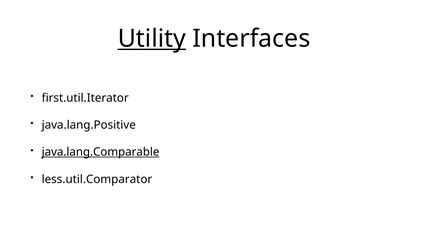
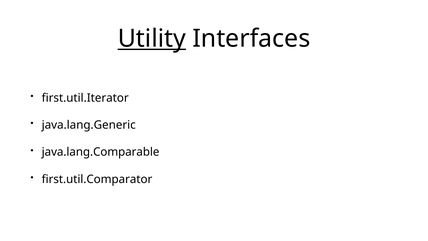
java.lang.Positive: java.lang.Positive -> java.lang.Generic (89, 125)
java.lang.Comparable underline: present -> none (101, 152)
less.util.Comparator: less.util.Comparator -> first.util.Comparator (97, 179)
